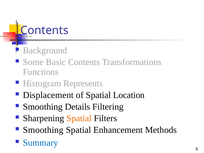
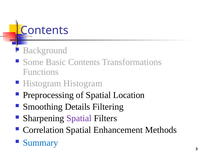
Histogram Represents: Represents -> Histogram (83, 83)
Displacement: Displacement -> Preprocessing (48, 95)
Spatial colour: orange -> purple (79, 118)
Smoothing: Smoothing -> Correlation (43, 130)
